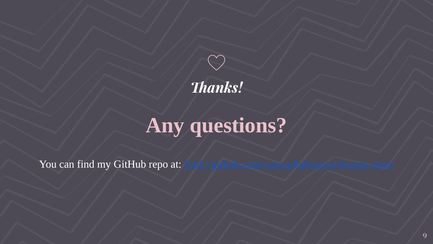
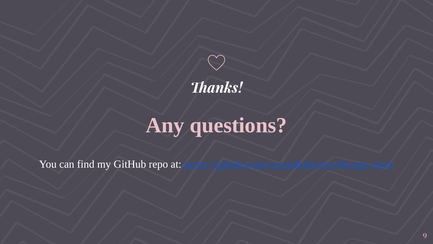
find://github.com/vanyadlubenova/beauty-store: find://github.com/vanyadlubenova/beauty-store -> роли://github.com/vanyadlubenova/beauty-store (289, 164)
